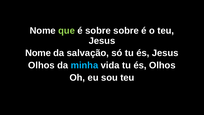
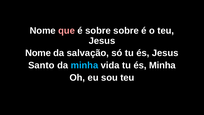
que colour: light green -> pink (67, 31)
Olhos: Olhos -> Santo (41, 65)
és Olhos: Olhos -> Minha (162, 65)
